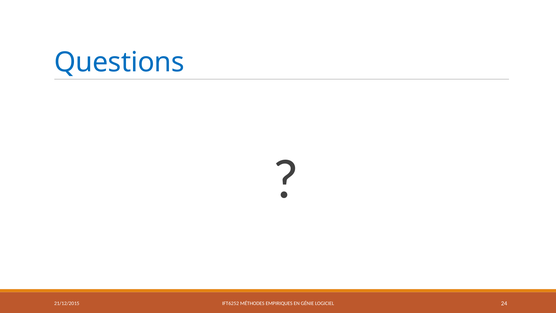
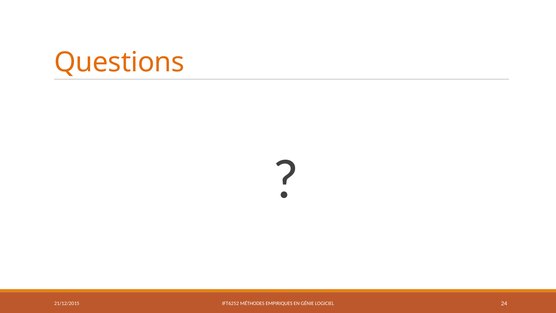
Questions colour: blue -> orange (119, 62)
